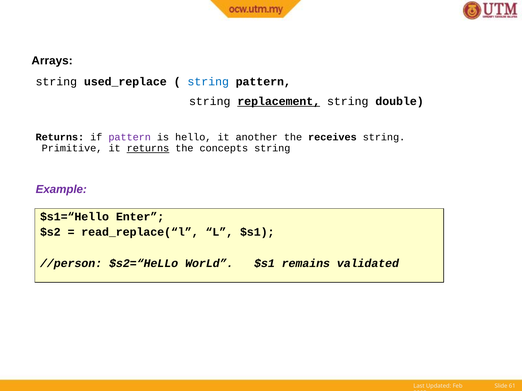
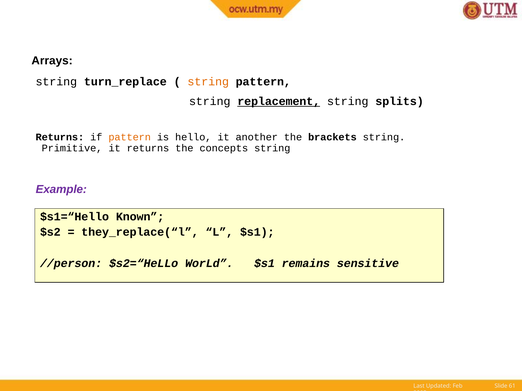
used_replace: used_replace -> turn_replace (125, 82)
string colour: blue -> orange (208, 82)
double: double -> splits (400, 101)
pattern colour: purple -> orange (130, 137)
receives: receives -> brackets (332, 137)
returns underline: present -> none (148, 148)
Enter: Enter -> Known (140, 217)
read_replace(“l: read_replace(“l -> they_replace(“l (140, 232)
validated: validated -> sensitive (368, 264)
